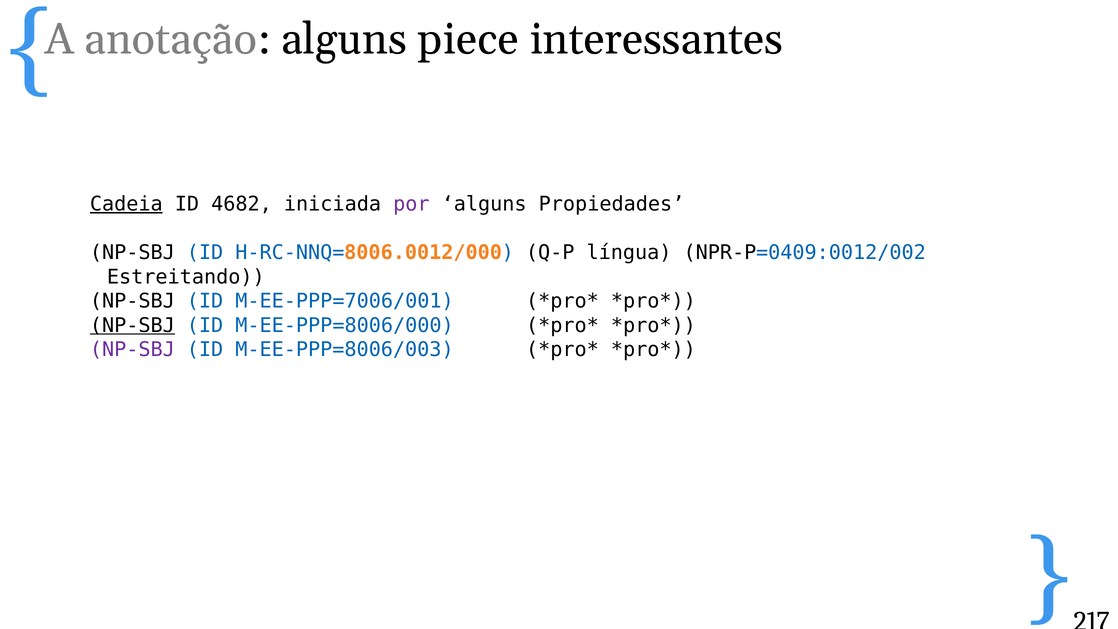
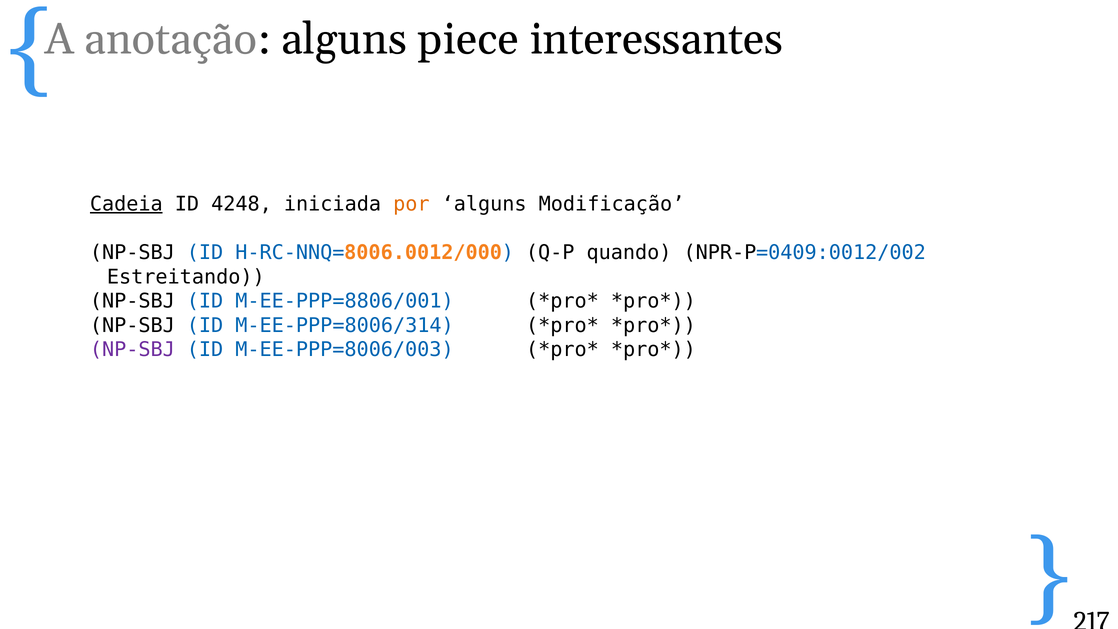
4682: 4682 -> 4248 (242, 204)
por colour: purple -> orange (411, 204)
Propiedades: Propiedades -> Modificação (612, 204)
língua: língua -> quando (629, 253)
M-EE-PPP=7006/001: M-EE-PPP=7006/001 -> M-EE-PPP=8806/001 (345, 301)
NP-SBJ underline: present -> none (132, 325)
M-EE-PPP=8006/000: M-EE-PPP=8006/000 -> M-EE-PPP=8006/314 (345, 325)
